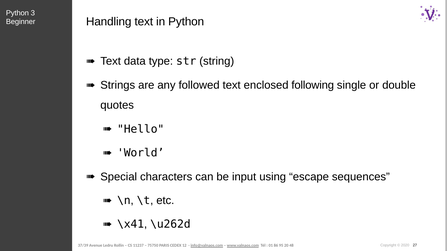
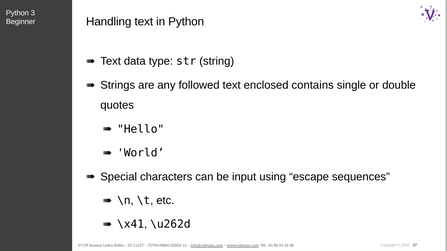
following: following -> contains (313, 85)
